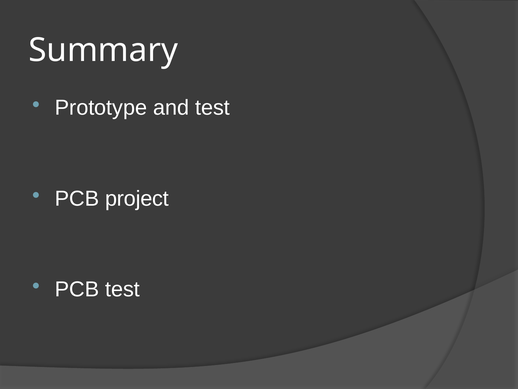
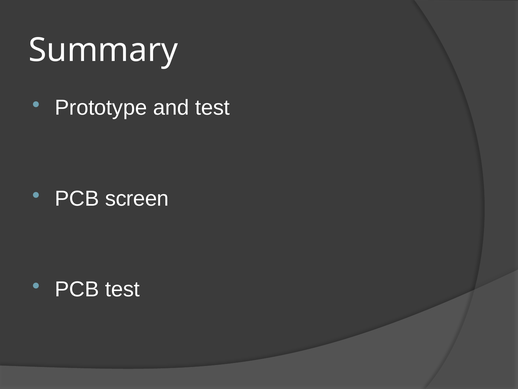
project: project -> screen (137, 198)
